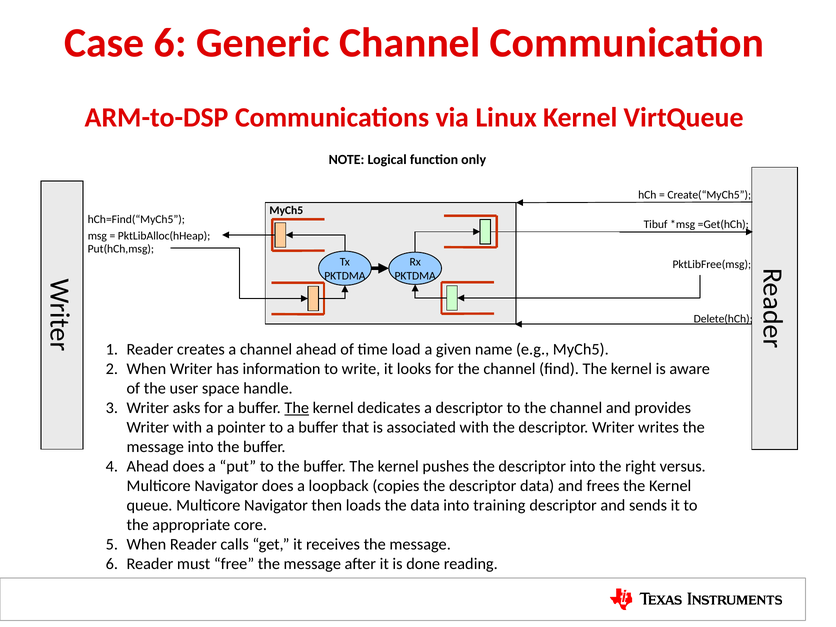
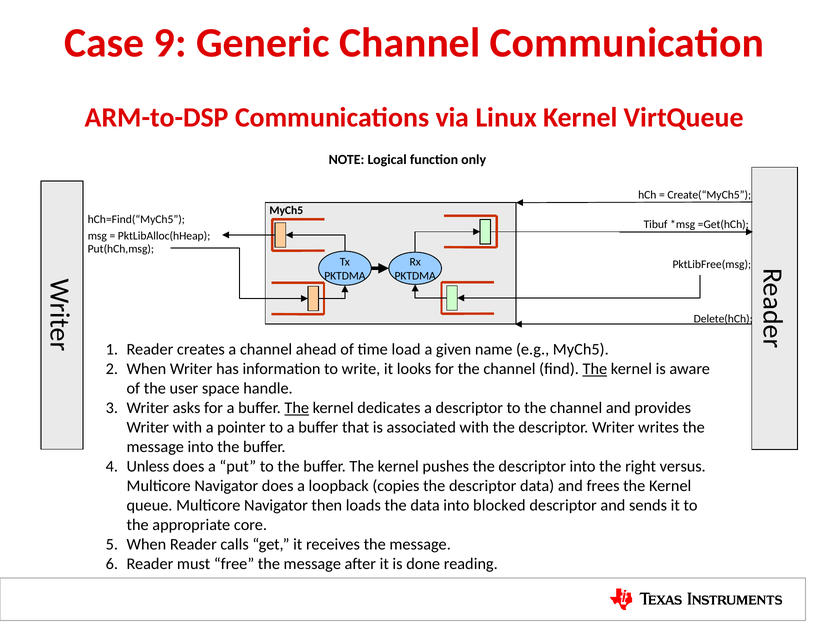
Case 6: 6 -> 9 (170, 43)
The underline: none -> present (595, 369)
4 Ahead: Ahead -> Unless (148, 466)
training: training -> blocked (499, 506)
